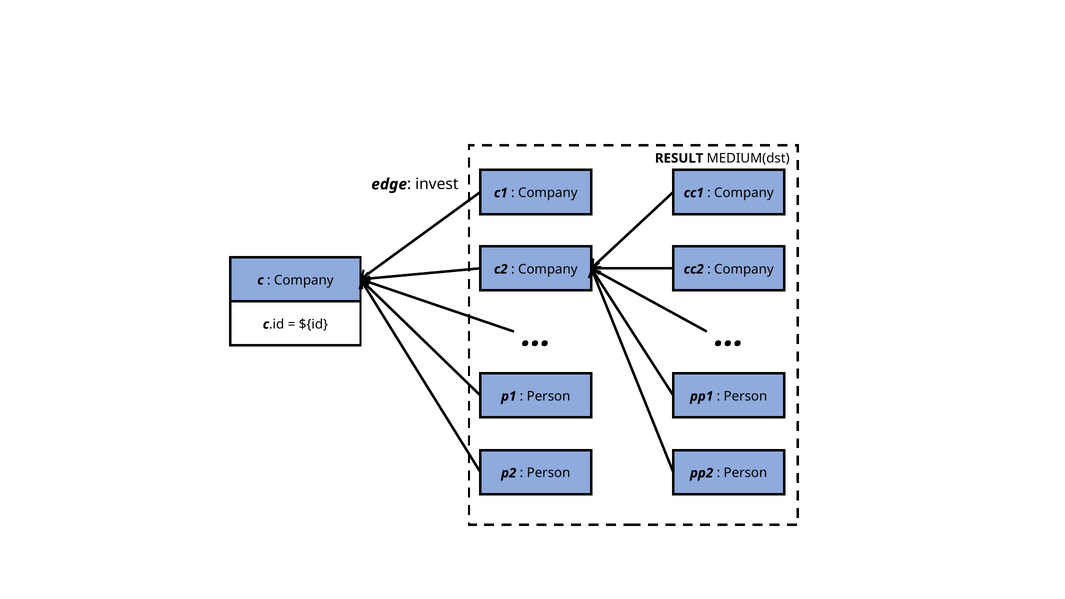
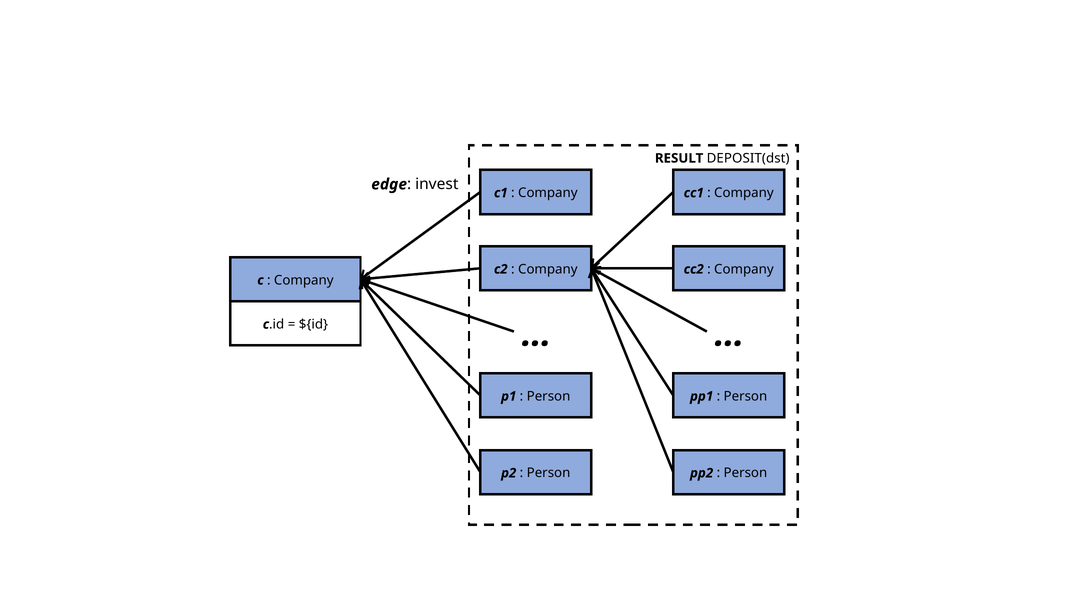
MEDIUM(dst: MEDIUM(dst -> DEPOSIT(dst (748, 158)
